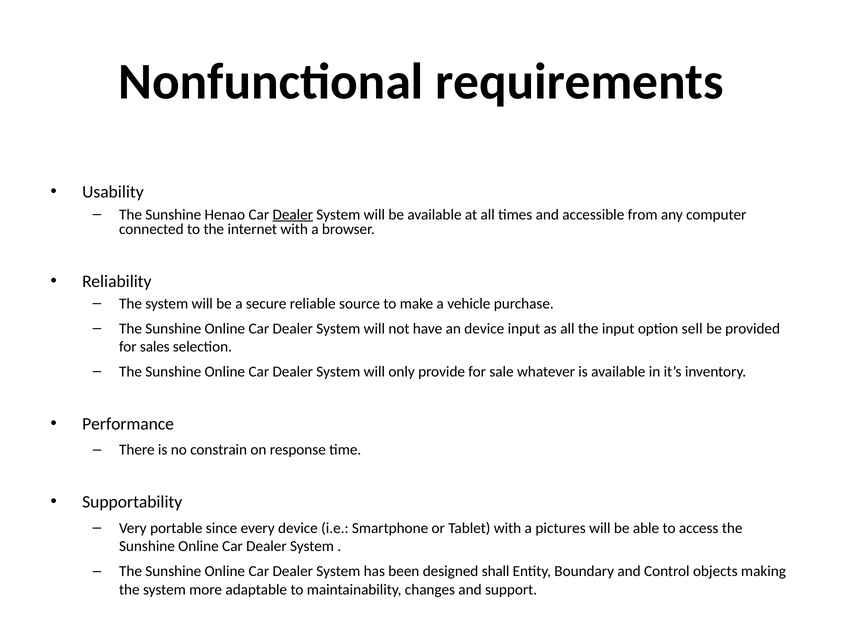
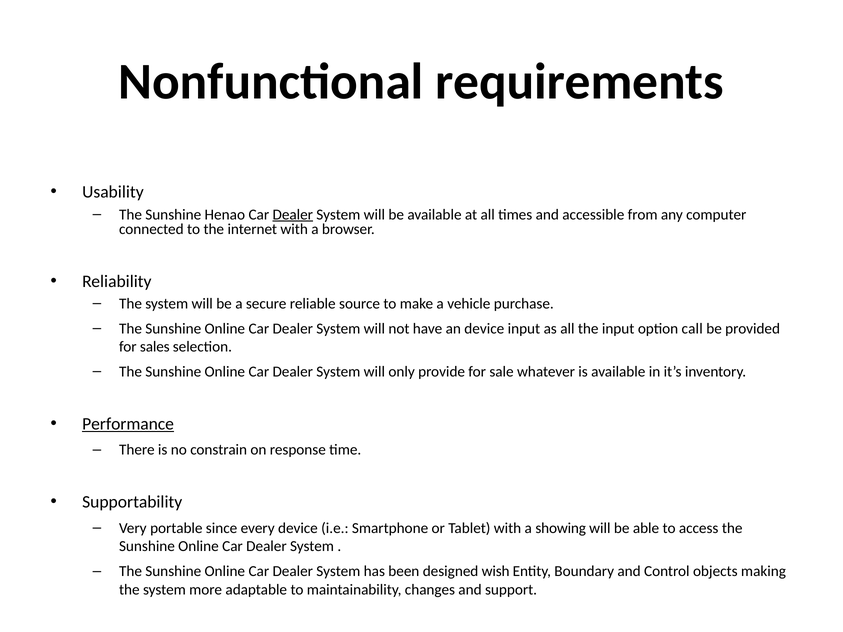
sell: sell -> call (692, 329)
Performance underline: none -> present (128, 424)
pictures: pictures -> showing (561, 528)
shall: shall -> wish (496, 572)
